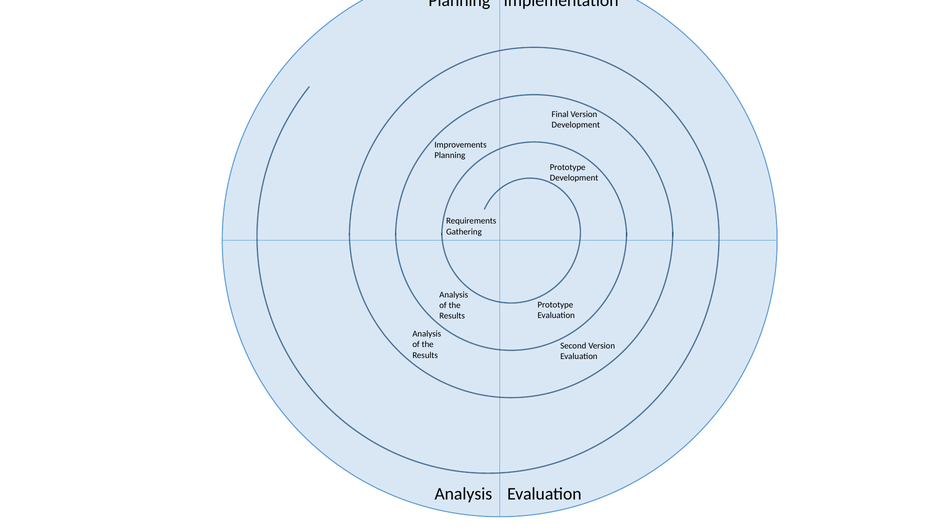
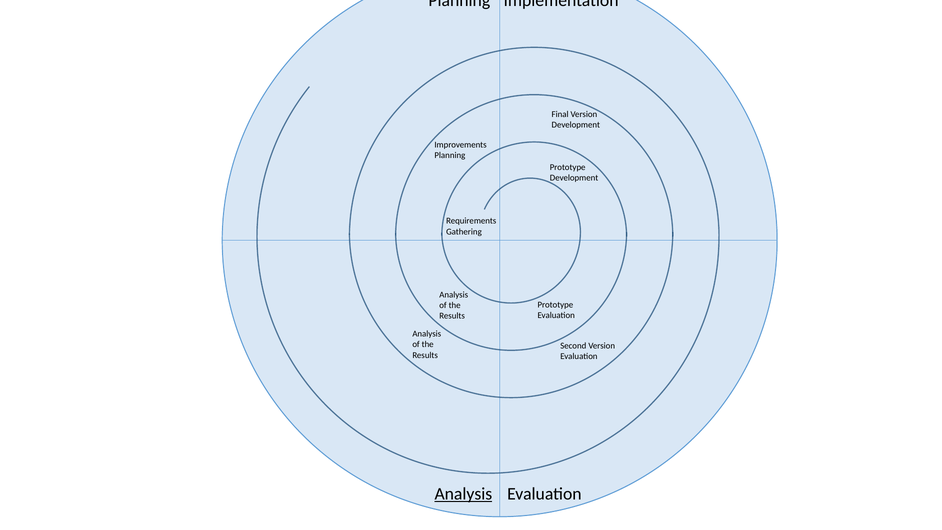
Analysis underline: none -> present (463, 494)
